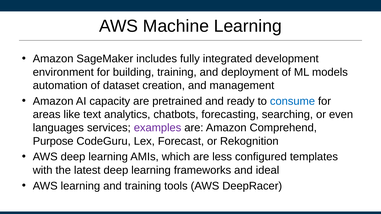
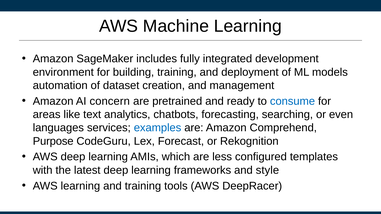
capacity: capacity -> concern (110, 101)
examples colour: purple -> blue (158, 128)
ideal: ideal -> style (267, 170)
